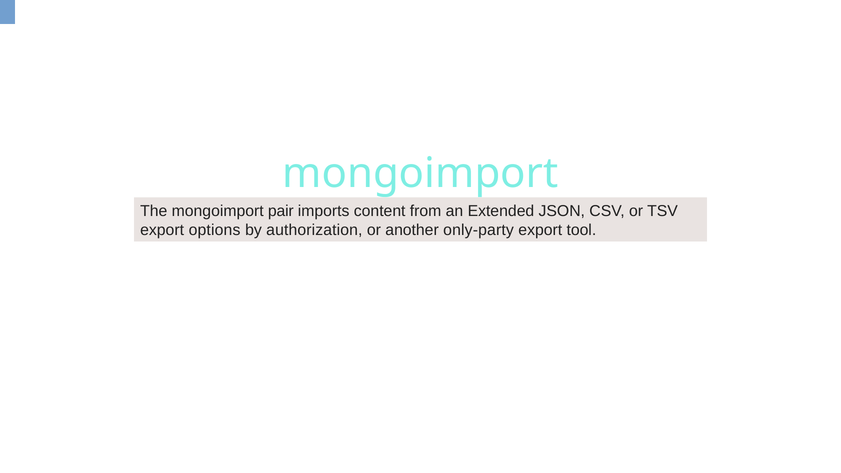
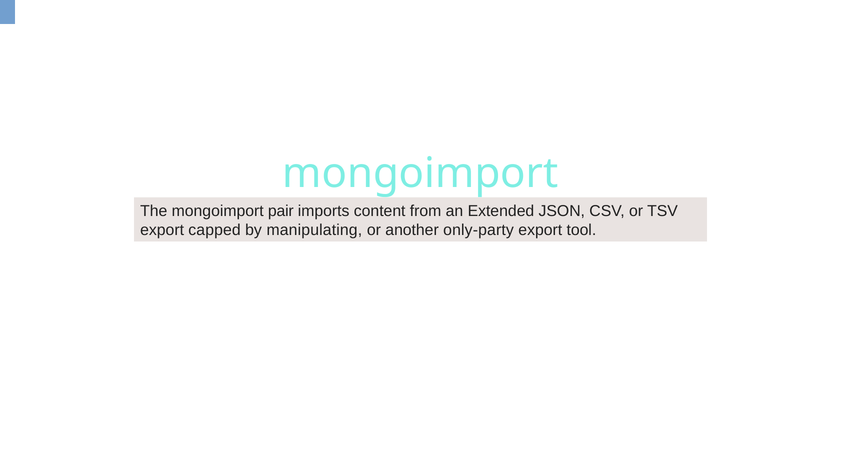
options: options -> capped (215, 230)
authorization: authorization -> manipulating (314, 230)
